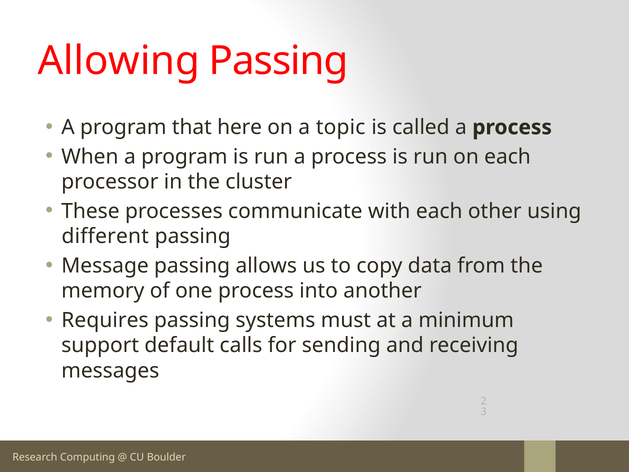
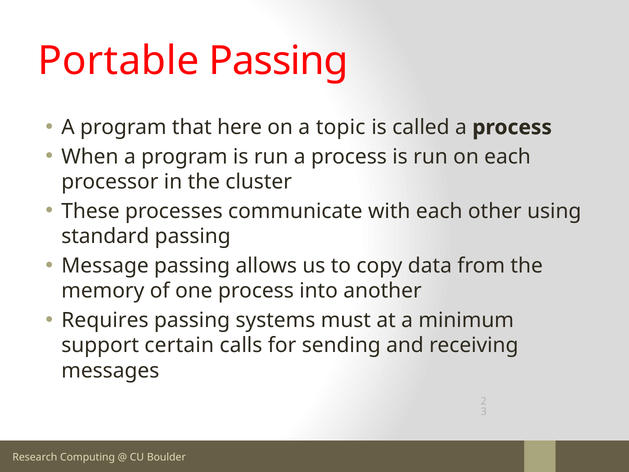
Allowing: Allowing -> Portable (119, 61)
different: different -> standard (105, 236)
default: default -> certain (179, 345)
